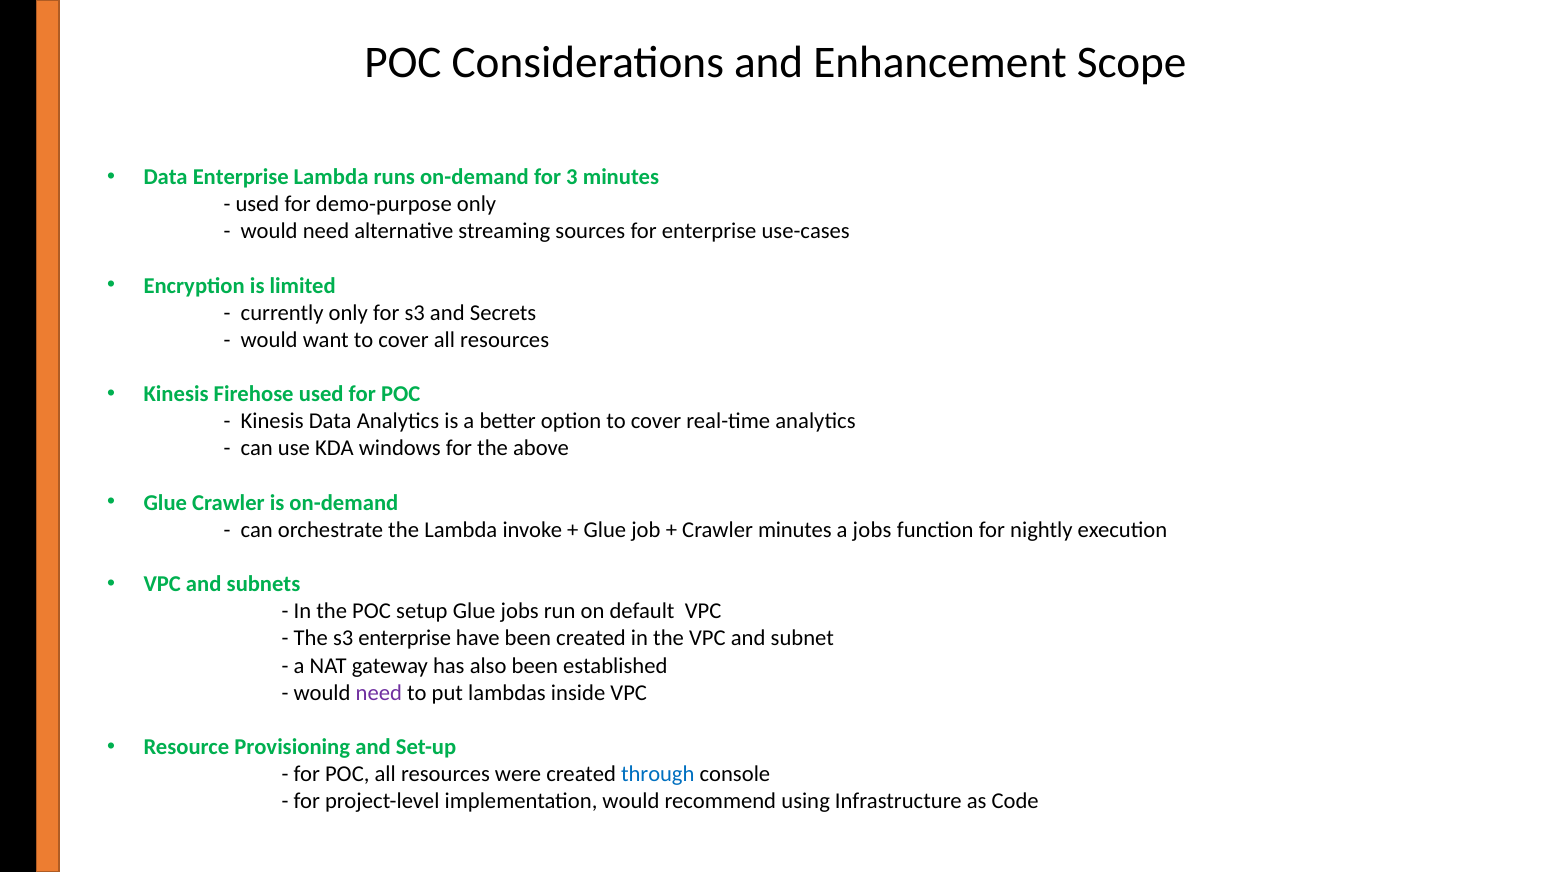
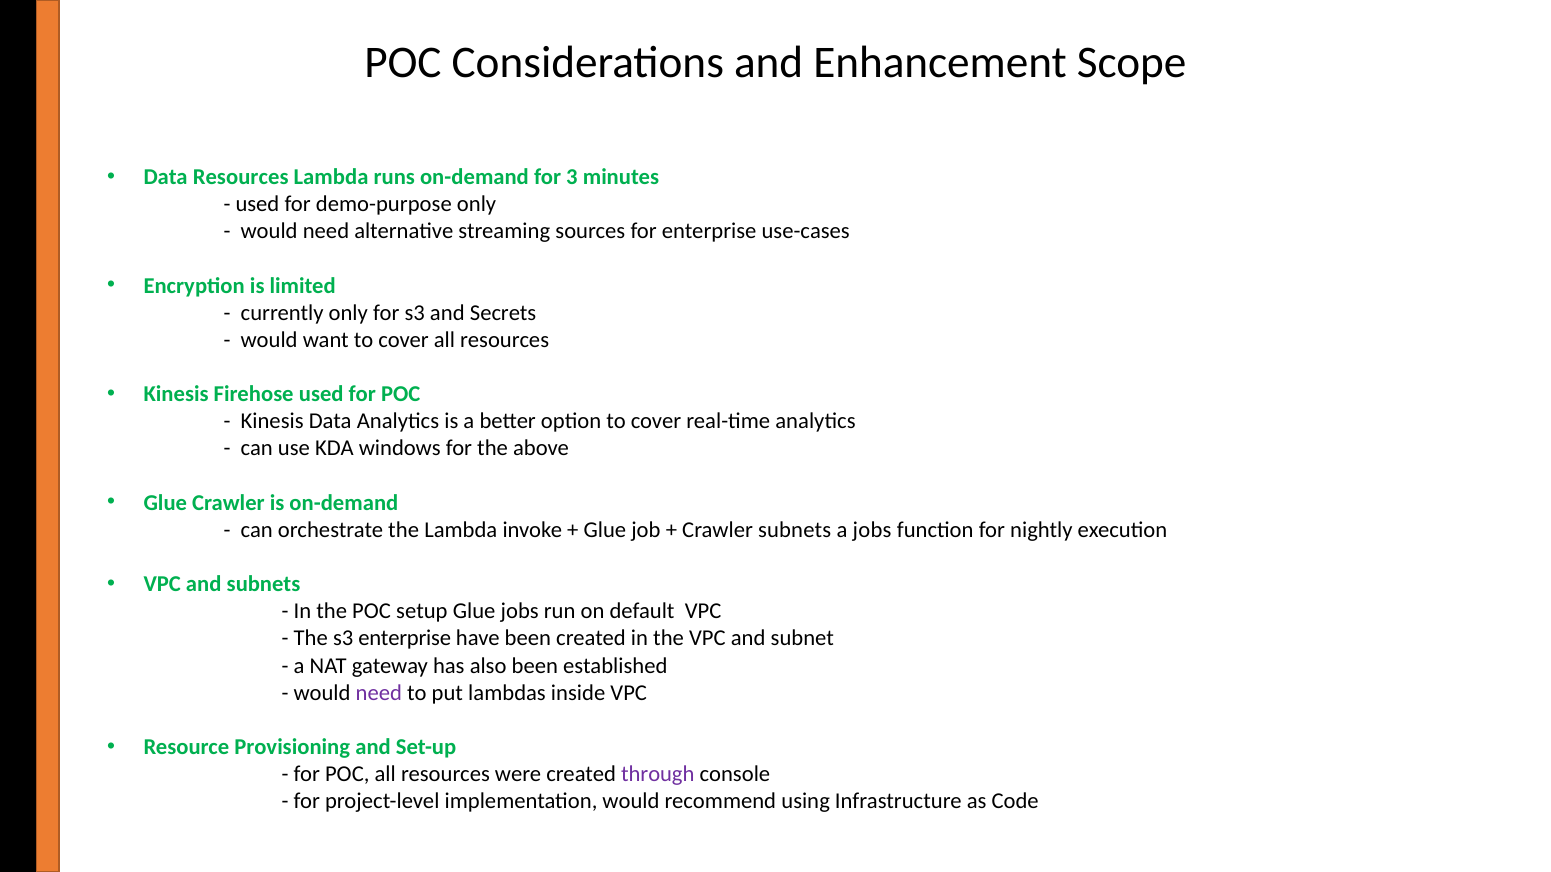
Data Enterprise: Enterprise -> Resources (241, 177)
Crawler minutes: minutes -> subnets (795, 530)
through colour: blue -> purple (658, 775)
